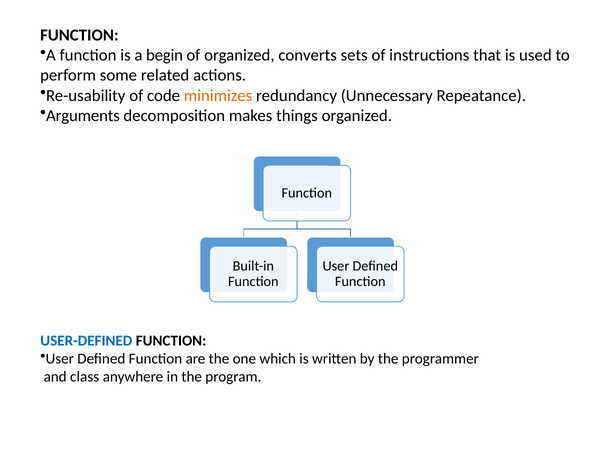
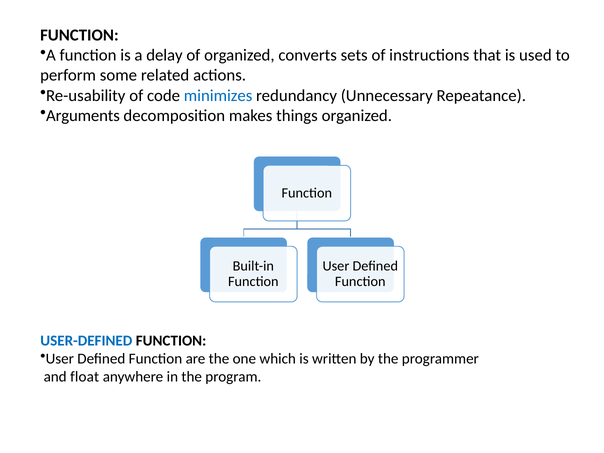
begin: begin -> delay (164, 55)
minimizes colour: orange -> blue (218, 95)
class: class -> float (85, 377)
